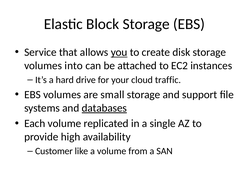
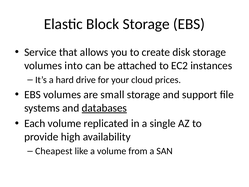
you underline: present -> none (119, 52)
traffic: traffic -> prices (168, 80)
Customer: Customer -> Cheapest (54, 151)
